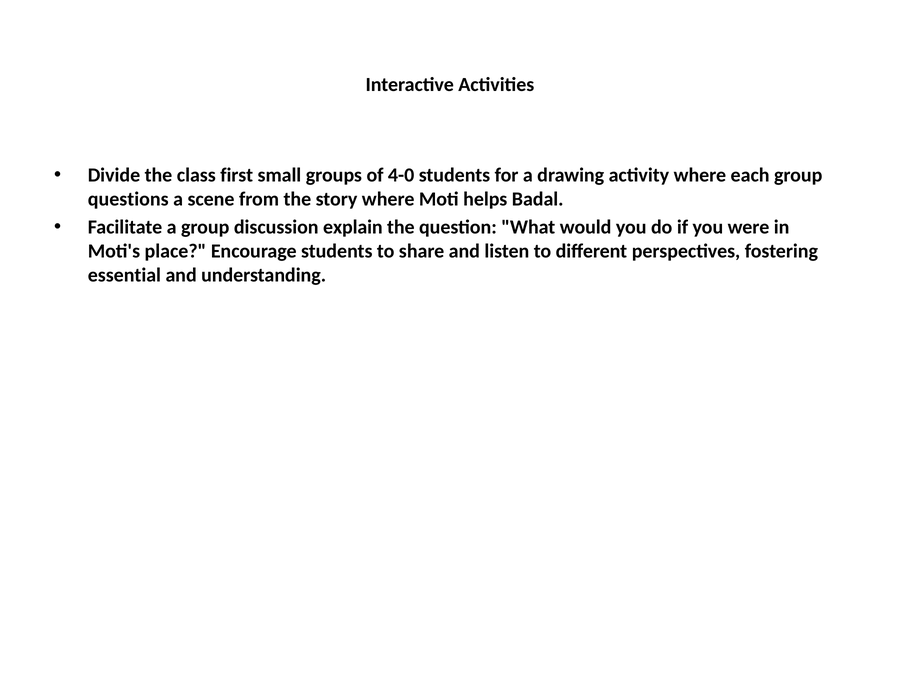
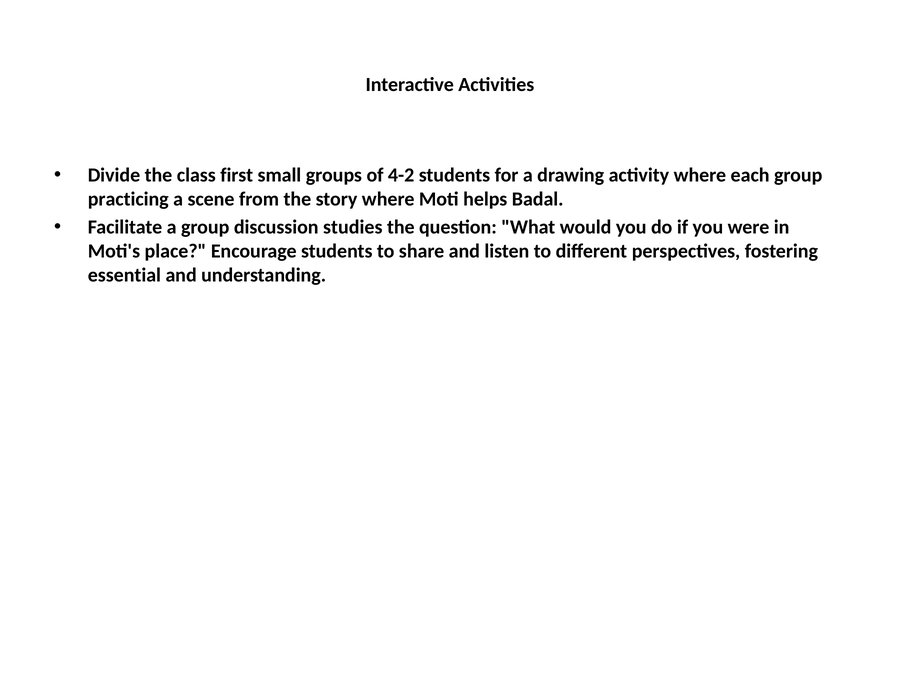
4-0: 4-0 -> 4-2 (401, 175)
questions: questions -> practicing (128, 199)
explain: explain -> studies (353, 227)
